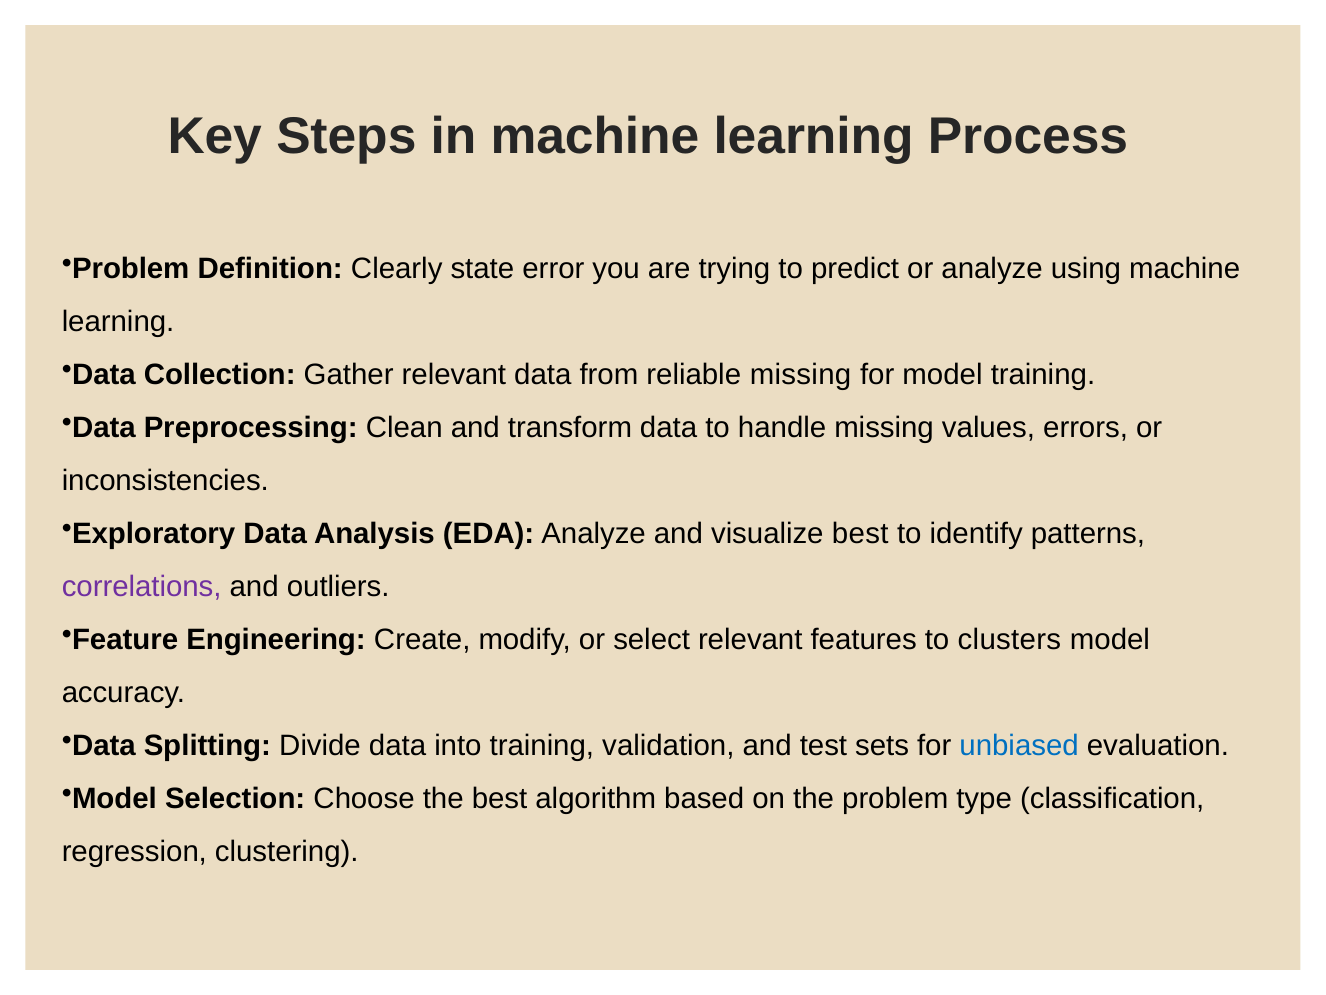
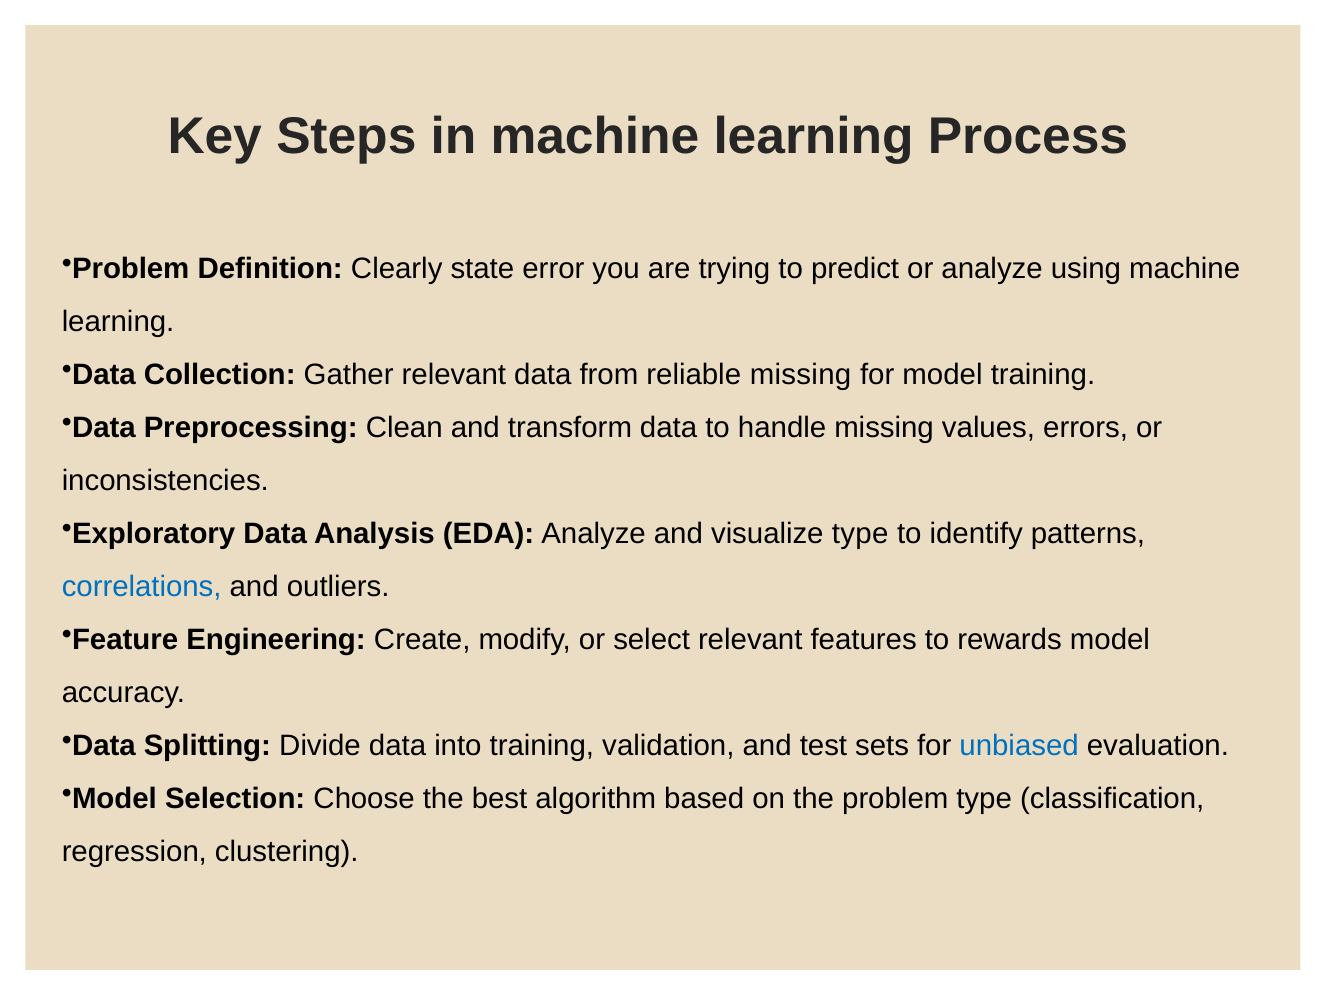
visualize best: best -> type (860, 534)
correlations colour: purple -> blue (142, 587)
clusters: clusters -> rewards (1010, 640)
